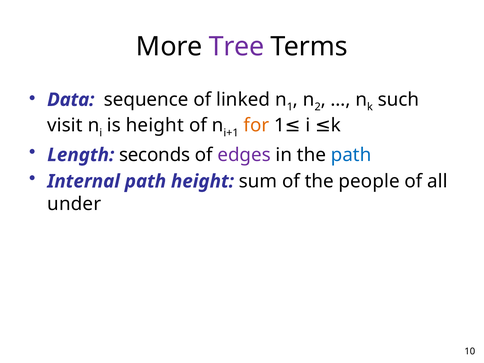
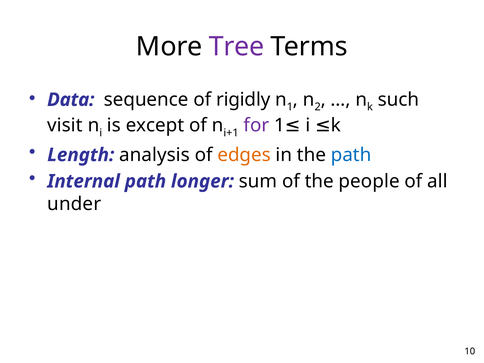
linked: linked -> rigidly (243, 100)
is height: height -> except (155, 125)
for colour: orange -> purple (256, 125)
seconds: seconds -> analysis (154, 155)
edges colour: purple -> orange (244, 155)
path height: height -> longer (203, 181)
